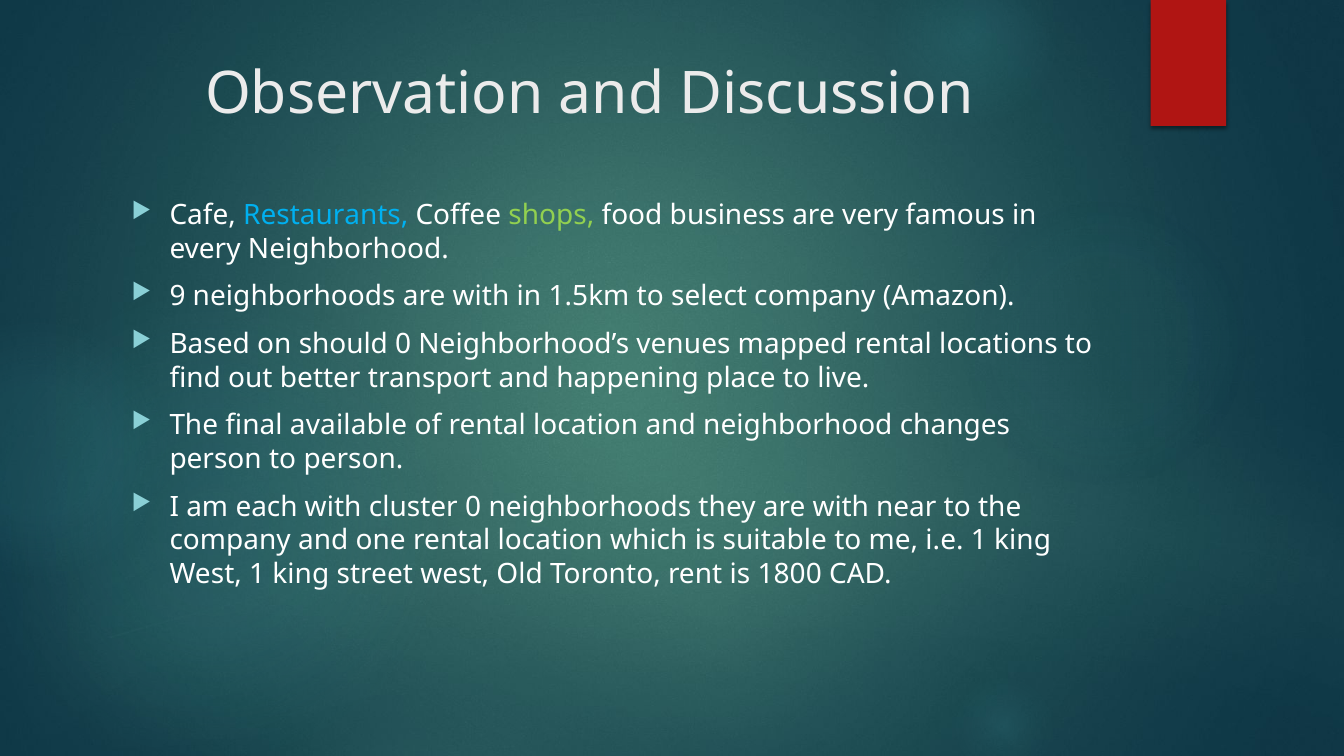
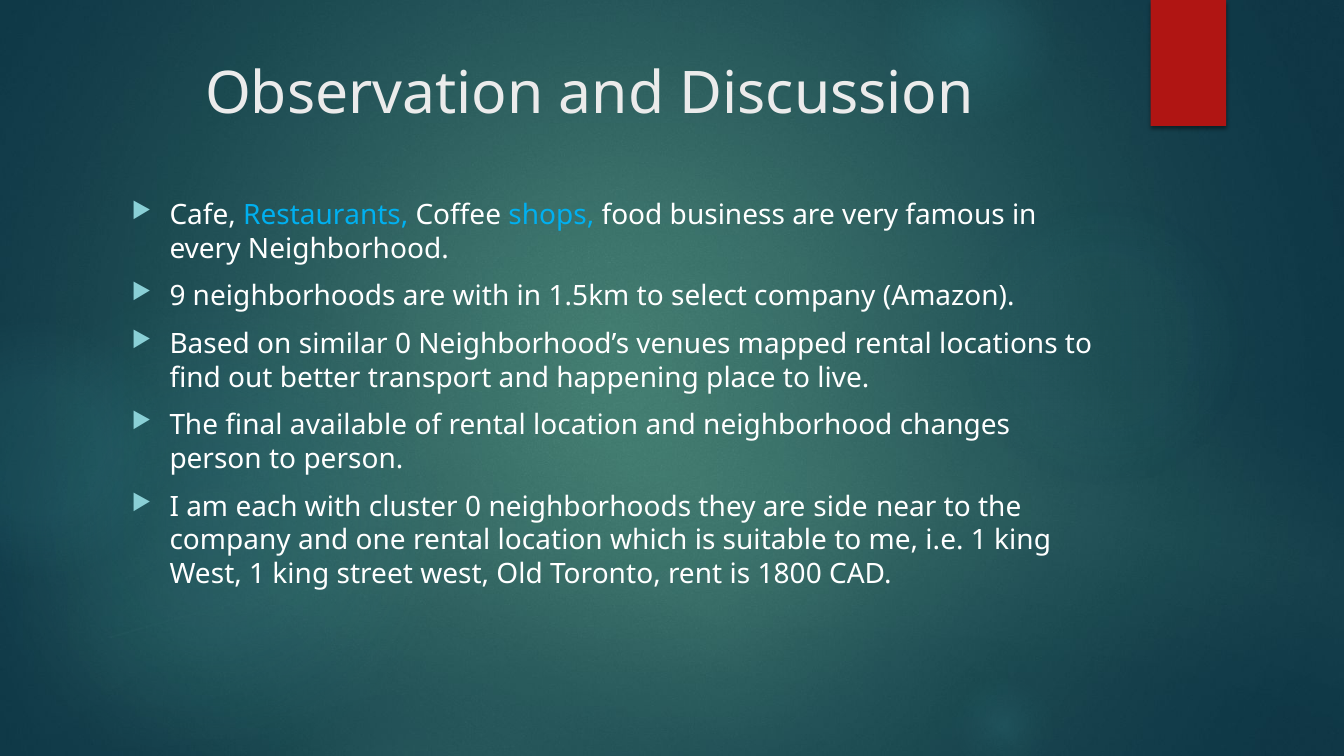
shops colour: light green -> light blue (551, 215)
should: should -> similar (343, 344)
they are with: with -> side (841, 507)
